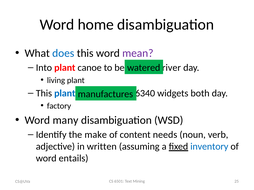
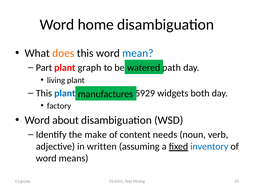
does colour: blue -> orange (63, 53)
mean colour: purple -> blue (138, 53)
Into: Into -> Part (44, 68)
canoe: canoe -> graph (90, 68)
river: river -> path (171, 68)
6340: 6340 -> 5929 (145, 94)
many: many -> about (66, 120)
entails: entails -> means (74, 159)
